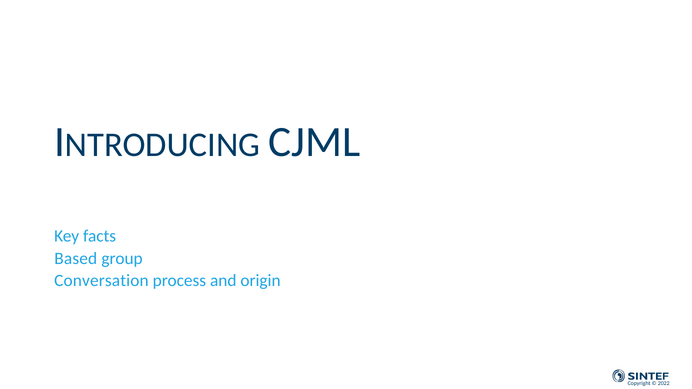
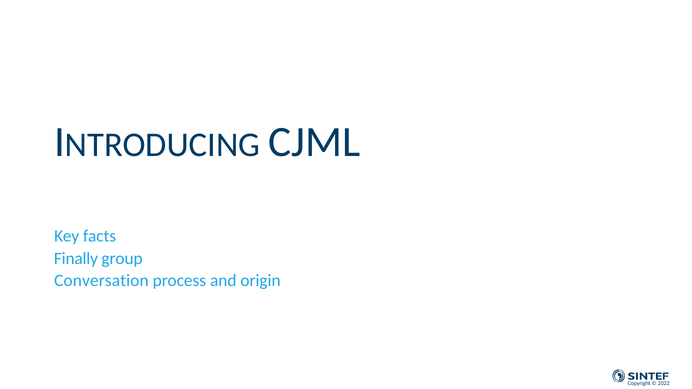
Based: Based -> Finally (76, 259)
